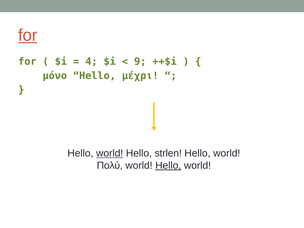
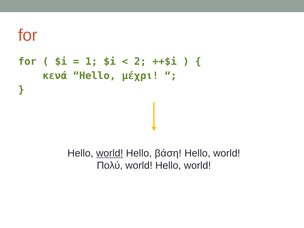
for underline: present -> none (28, 35)
4: 4 -> 1 (91, 62)
9: 9 -> 2 (140, 62)
μόνο: μόνο -> κενά (55, 76)
strlen: strlen -> βάση (168, 153)
Hello underline: present -> none (168, 166)
